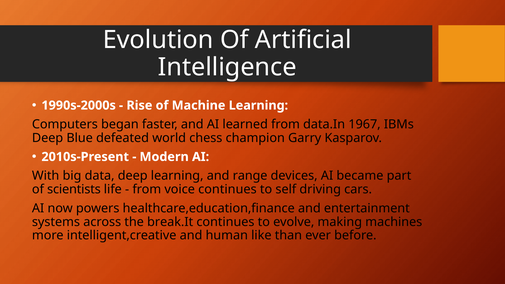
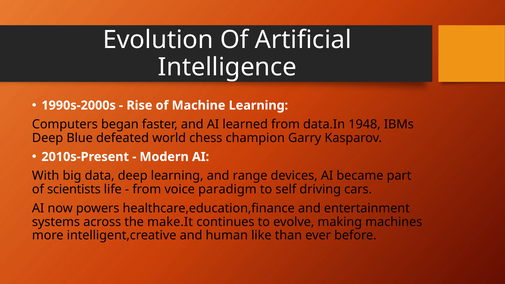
1967: 1967 -> 1948 (364, 124)
voice continues: continues -> paradigm (227, 189)
break.It: break.It -> make.It (170, 222)
